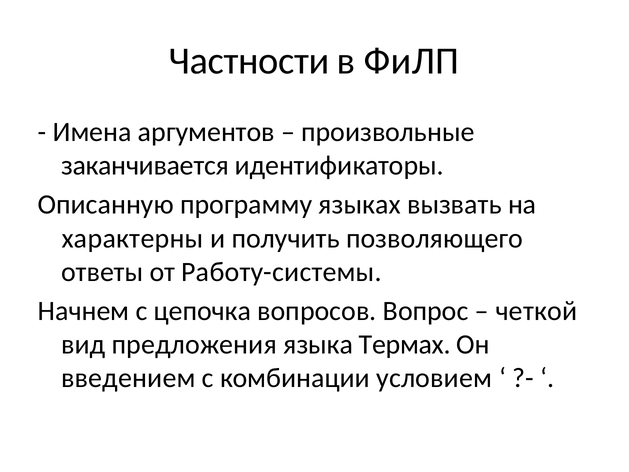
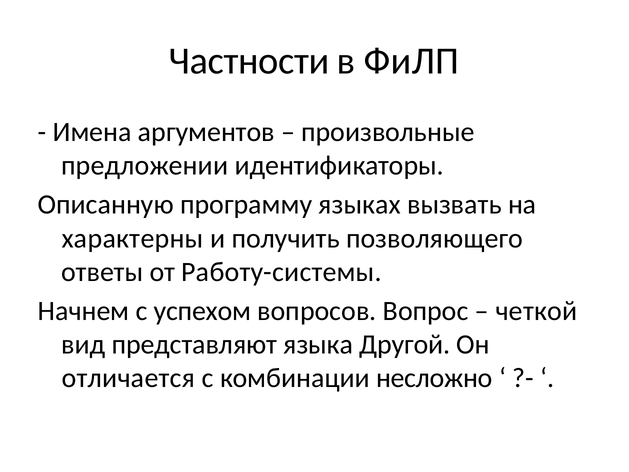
заканчивается: заканчивается -> предложении (145, 166)
цепочка: цепочка -> успехом (202, 311)
предложения: предложения -> представляют (194, 344)
Термах: Термах -> Другой (405, 344)
введением: введением -> отличается (128, 378)
условием: условием -> несложно (434, 378)
